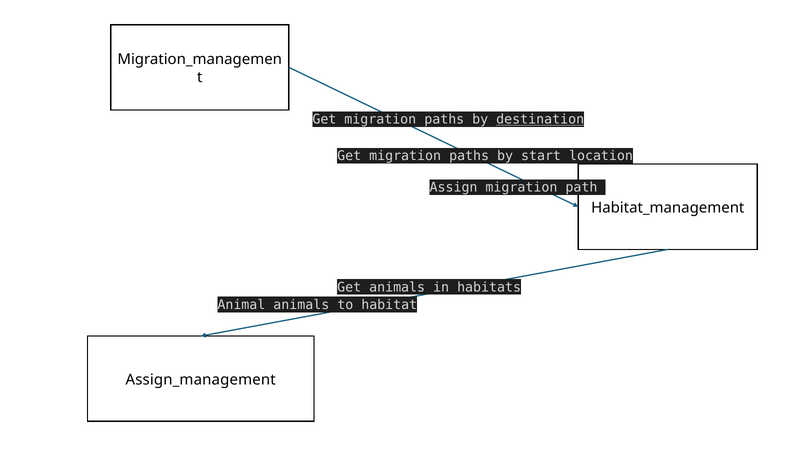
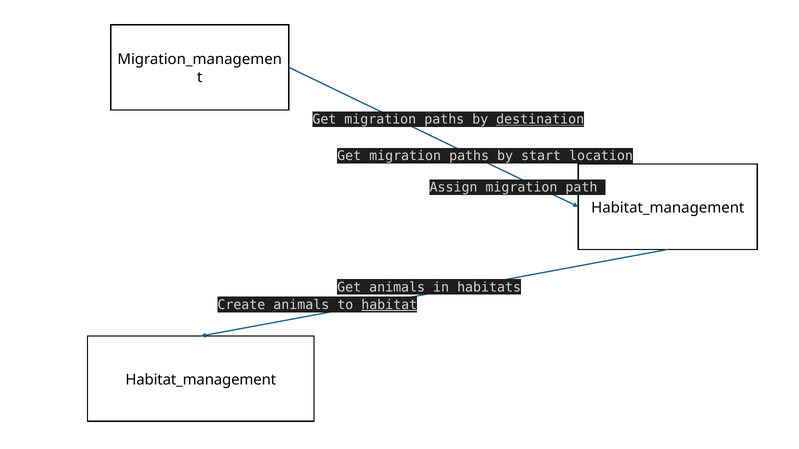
Animal: Animal -> Create (241, 305)
habitat underline: none -> present (389, 305)
Assign_management: Assign_management -> Habitat_management (201, 380)
